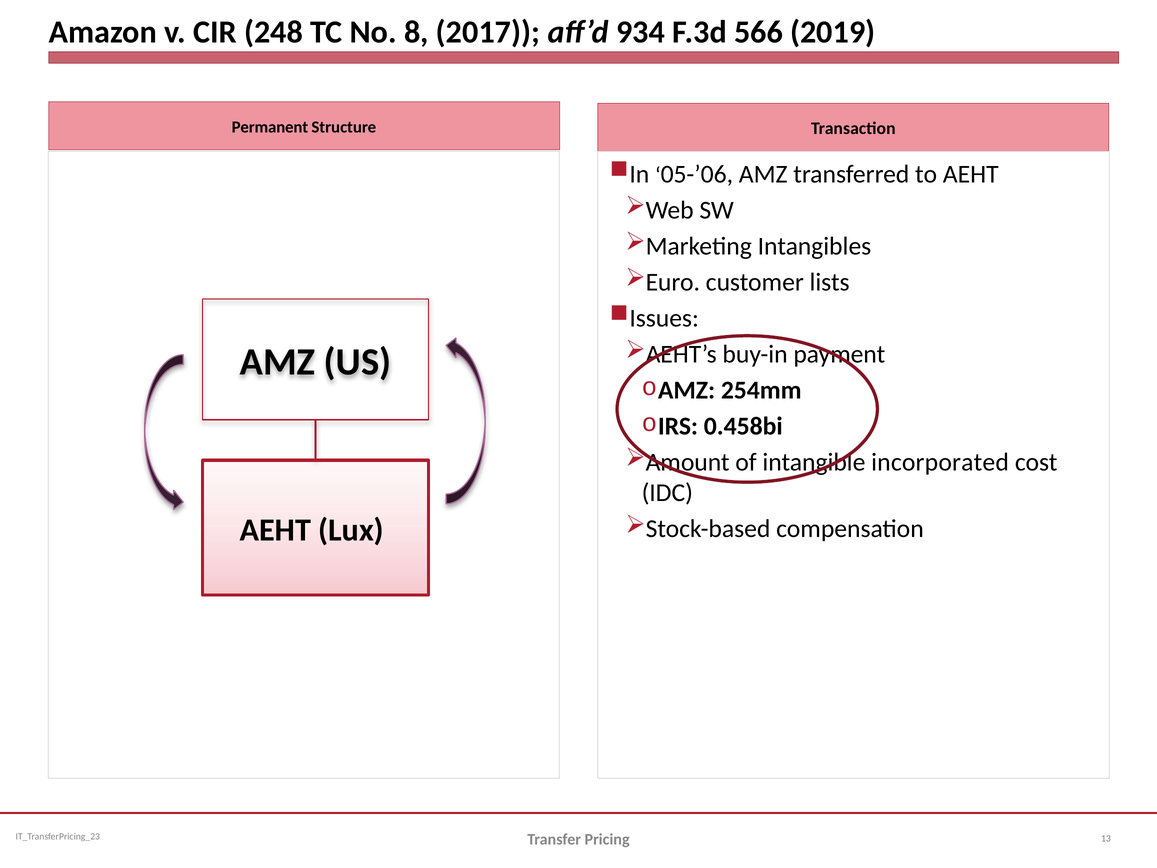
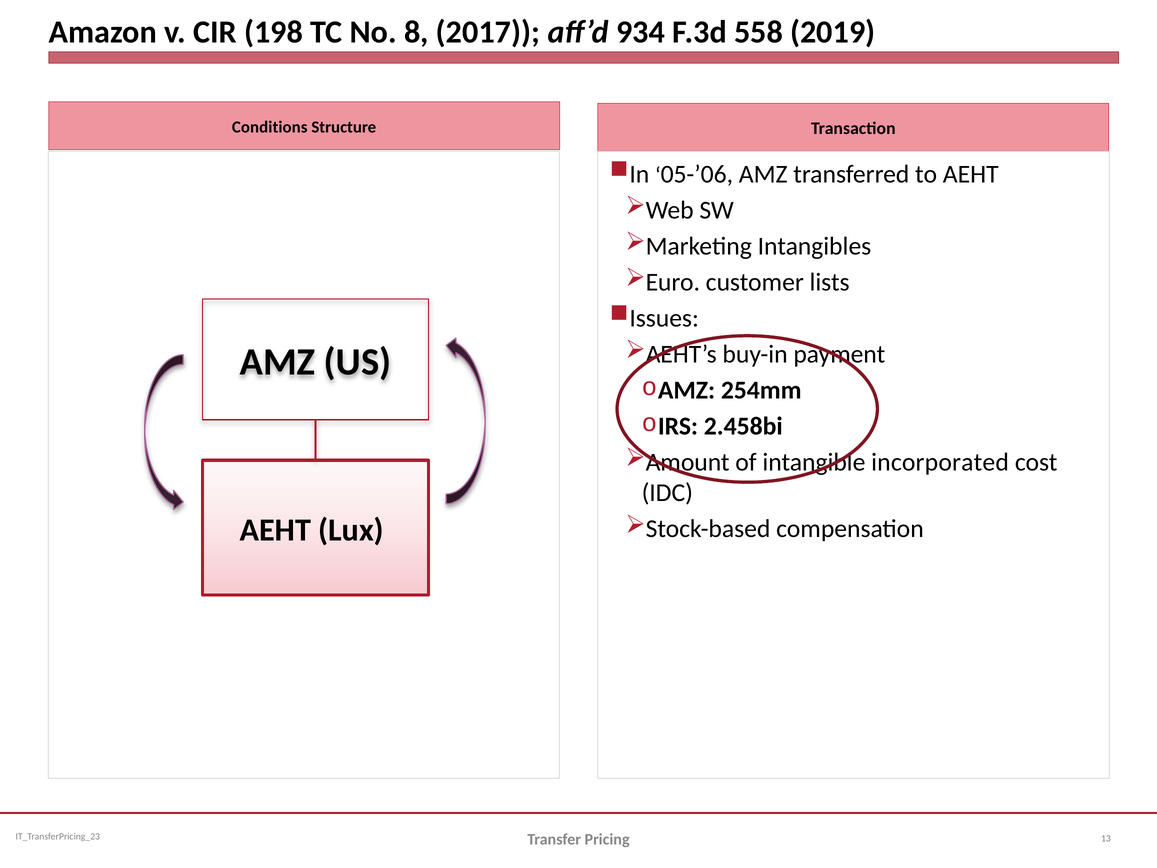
248: 248 -> 198 (273, 32)
566: 566 -> 558 (758, 32)
Permanent: Permanent -> Conditions (270, 127)
0.458bi: 0.458bi -> 2.458bi (743, 426)
